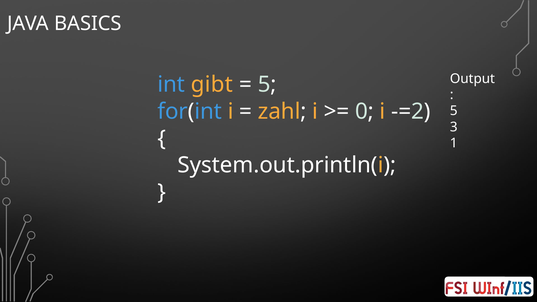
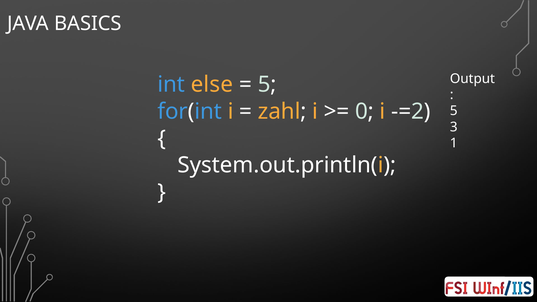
gibt: gibt -> else (212, 85)
